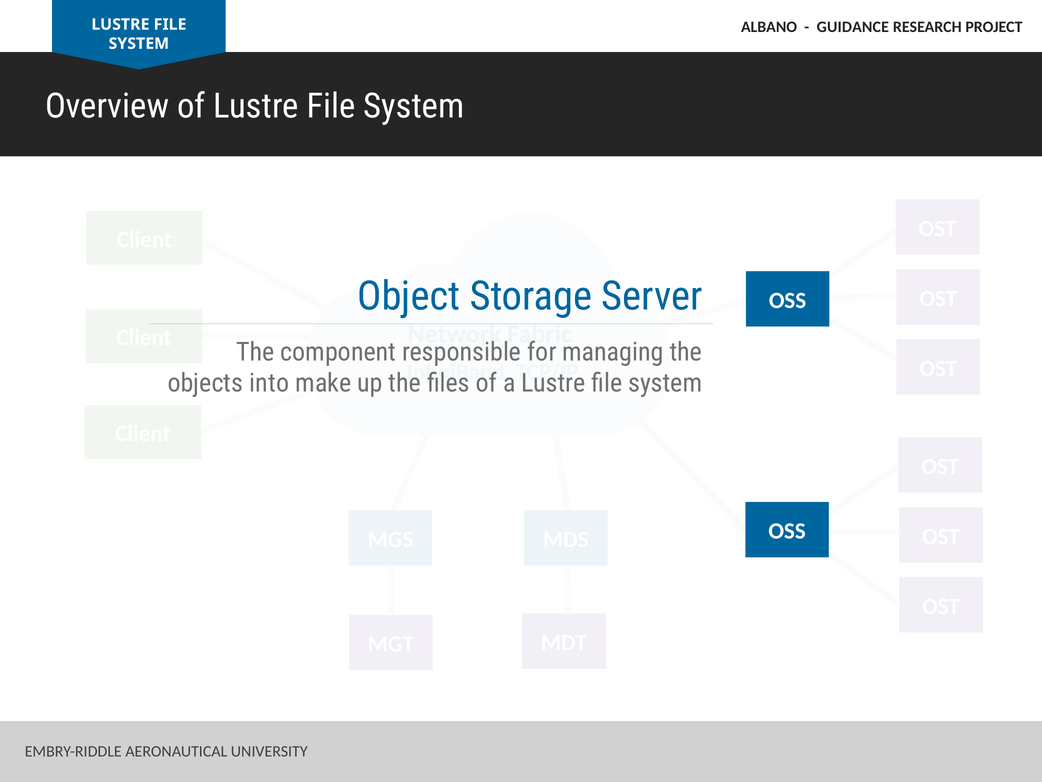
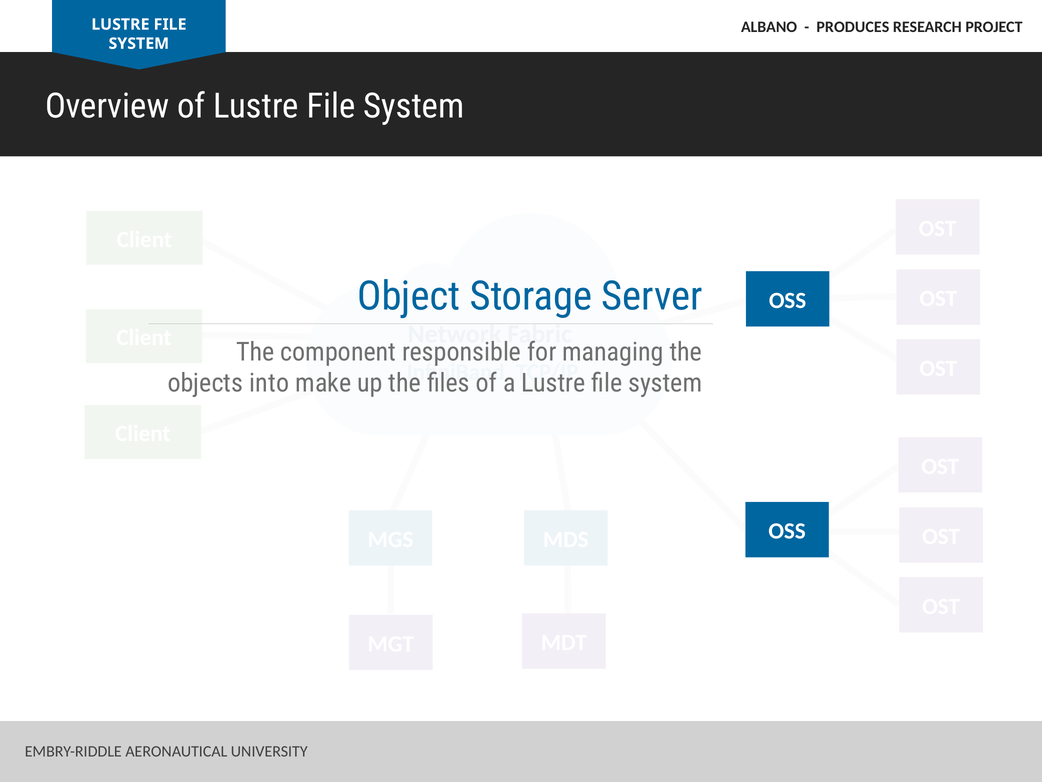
GUIDANCE: GUIDANCE -> PRODUCES (853, 27)
